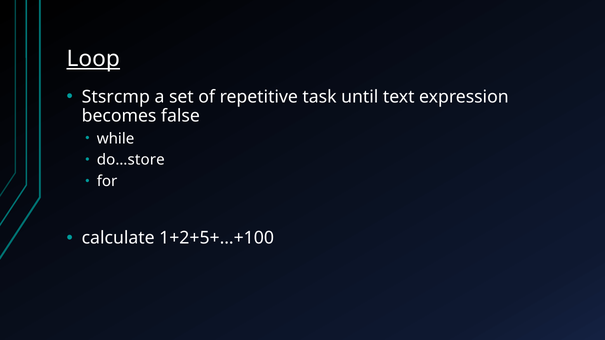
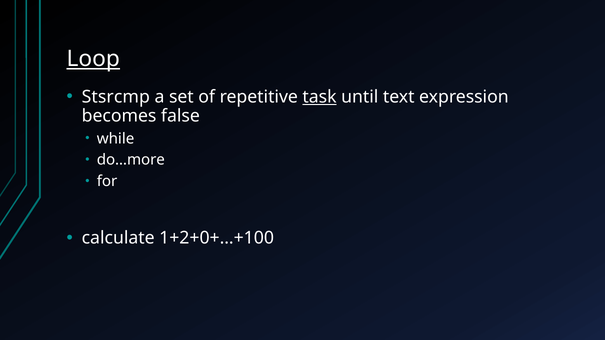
task underline: none -> present (320, 97)
do…store: do…store -> do…more (131, 160)
1+2+5+…+100: 1+2+5+…+100 -> 1+2+0+…+100 (217, 238)
